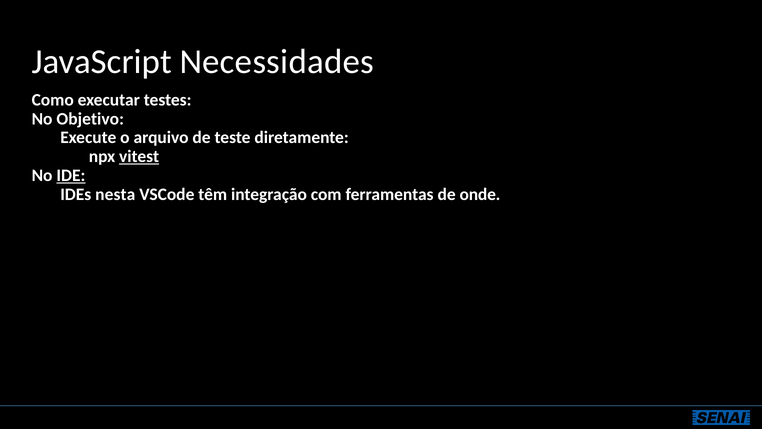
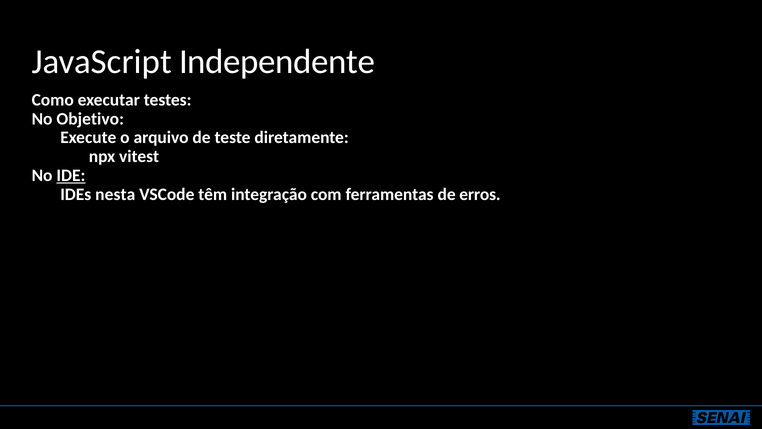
Necessidades: Necessidades -> Independente (277, 61)
vitest underline: present -> none (139, 156)
onde: onde -> erros (480, 194)
